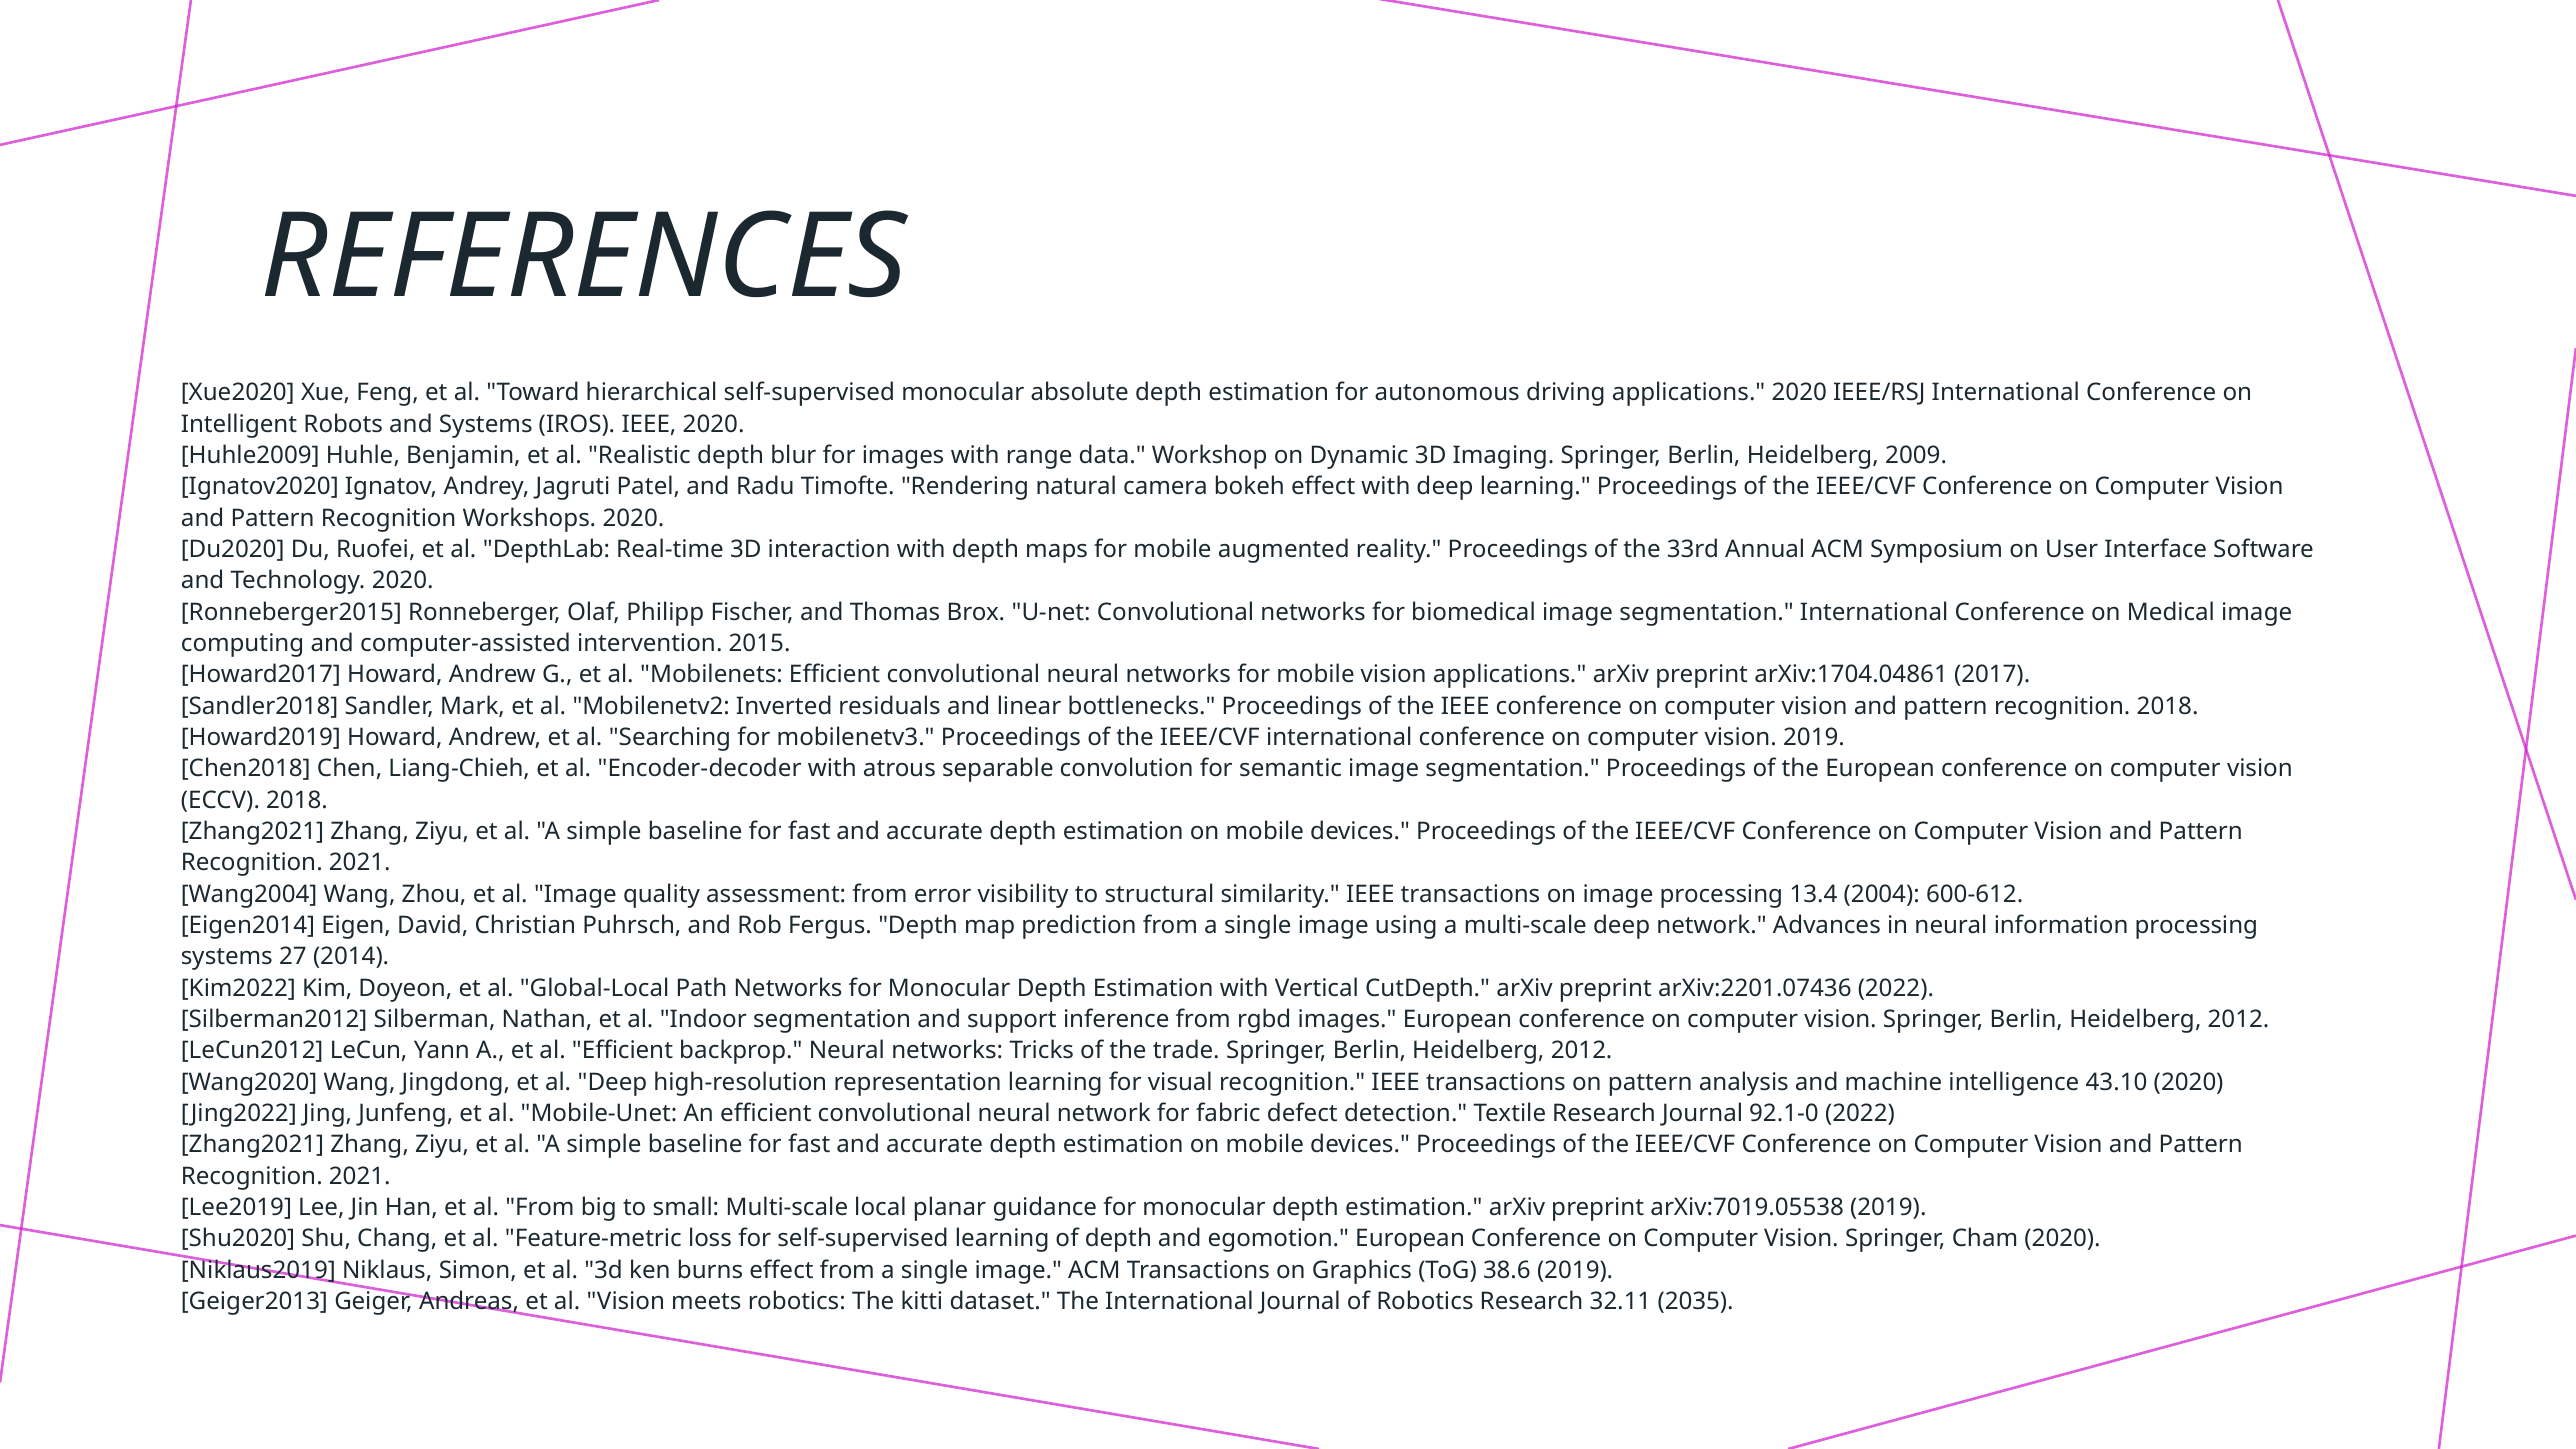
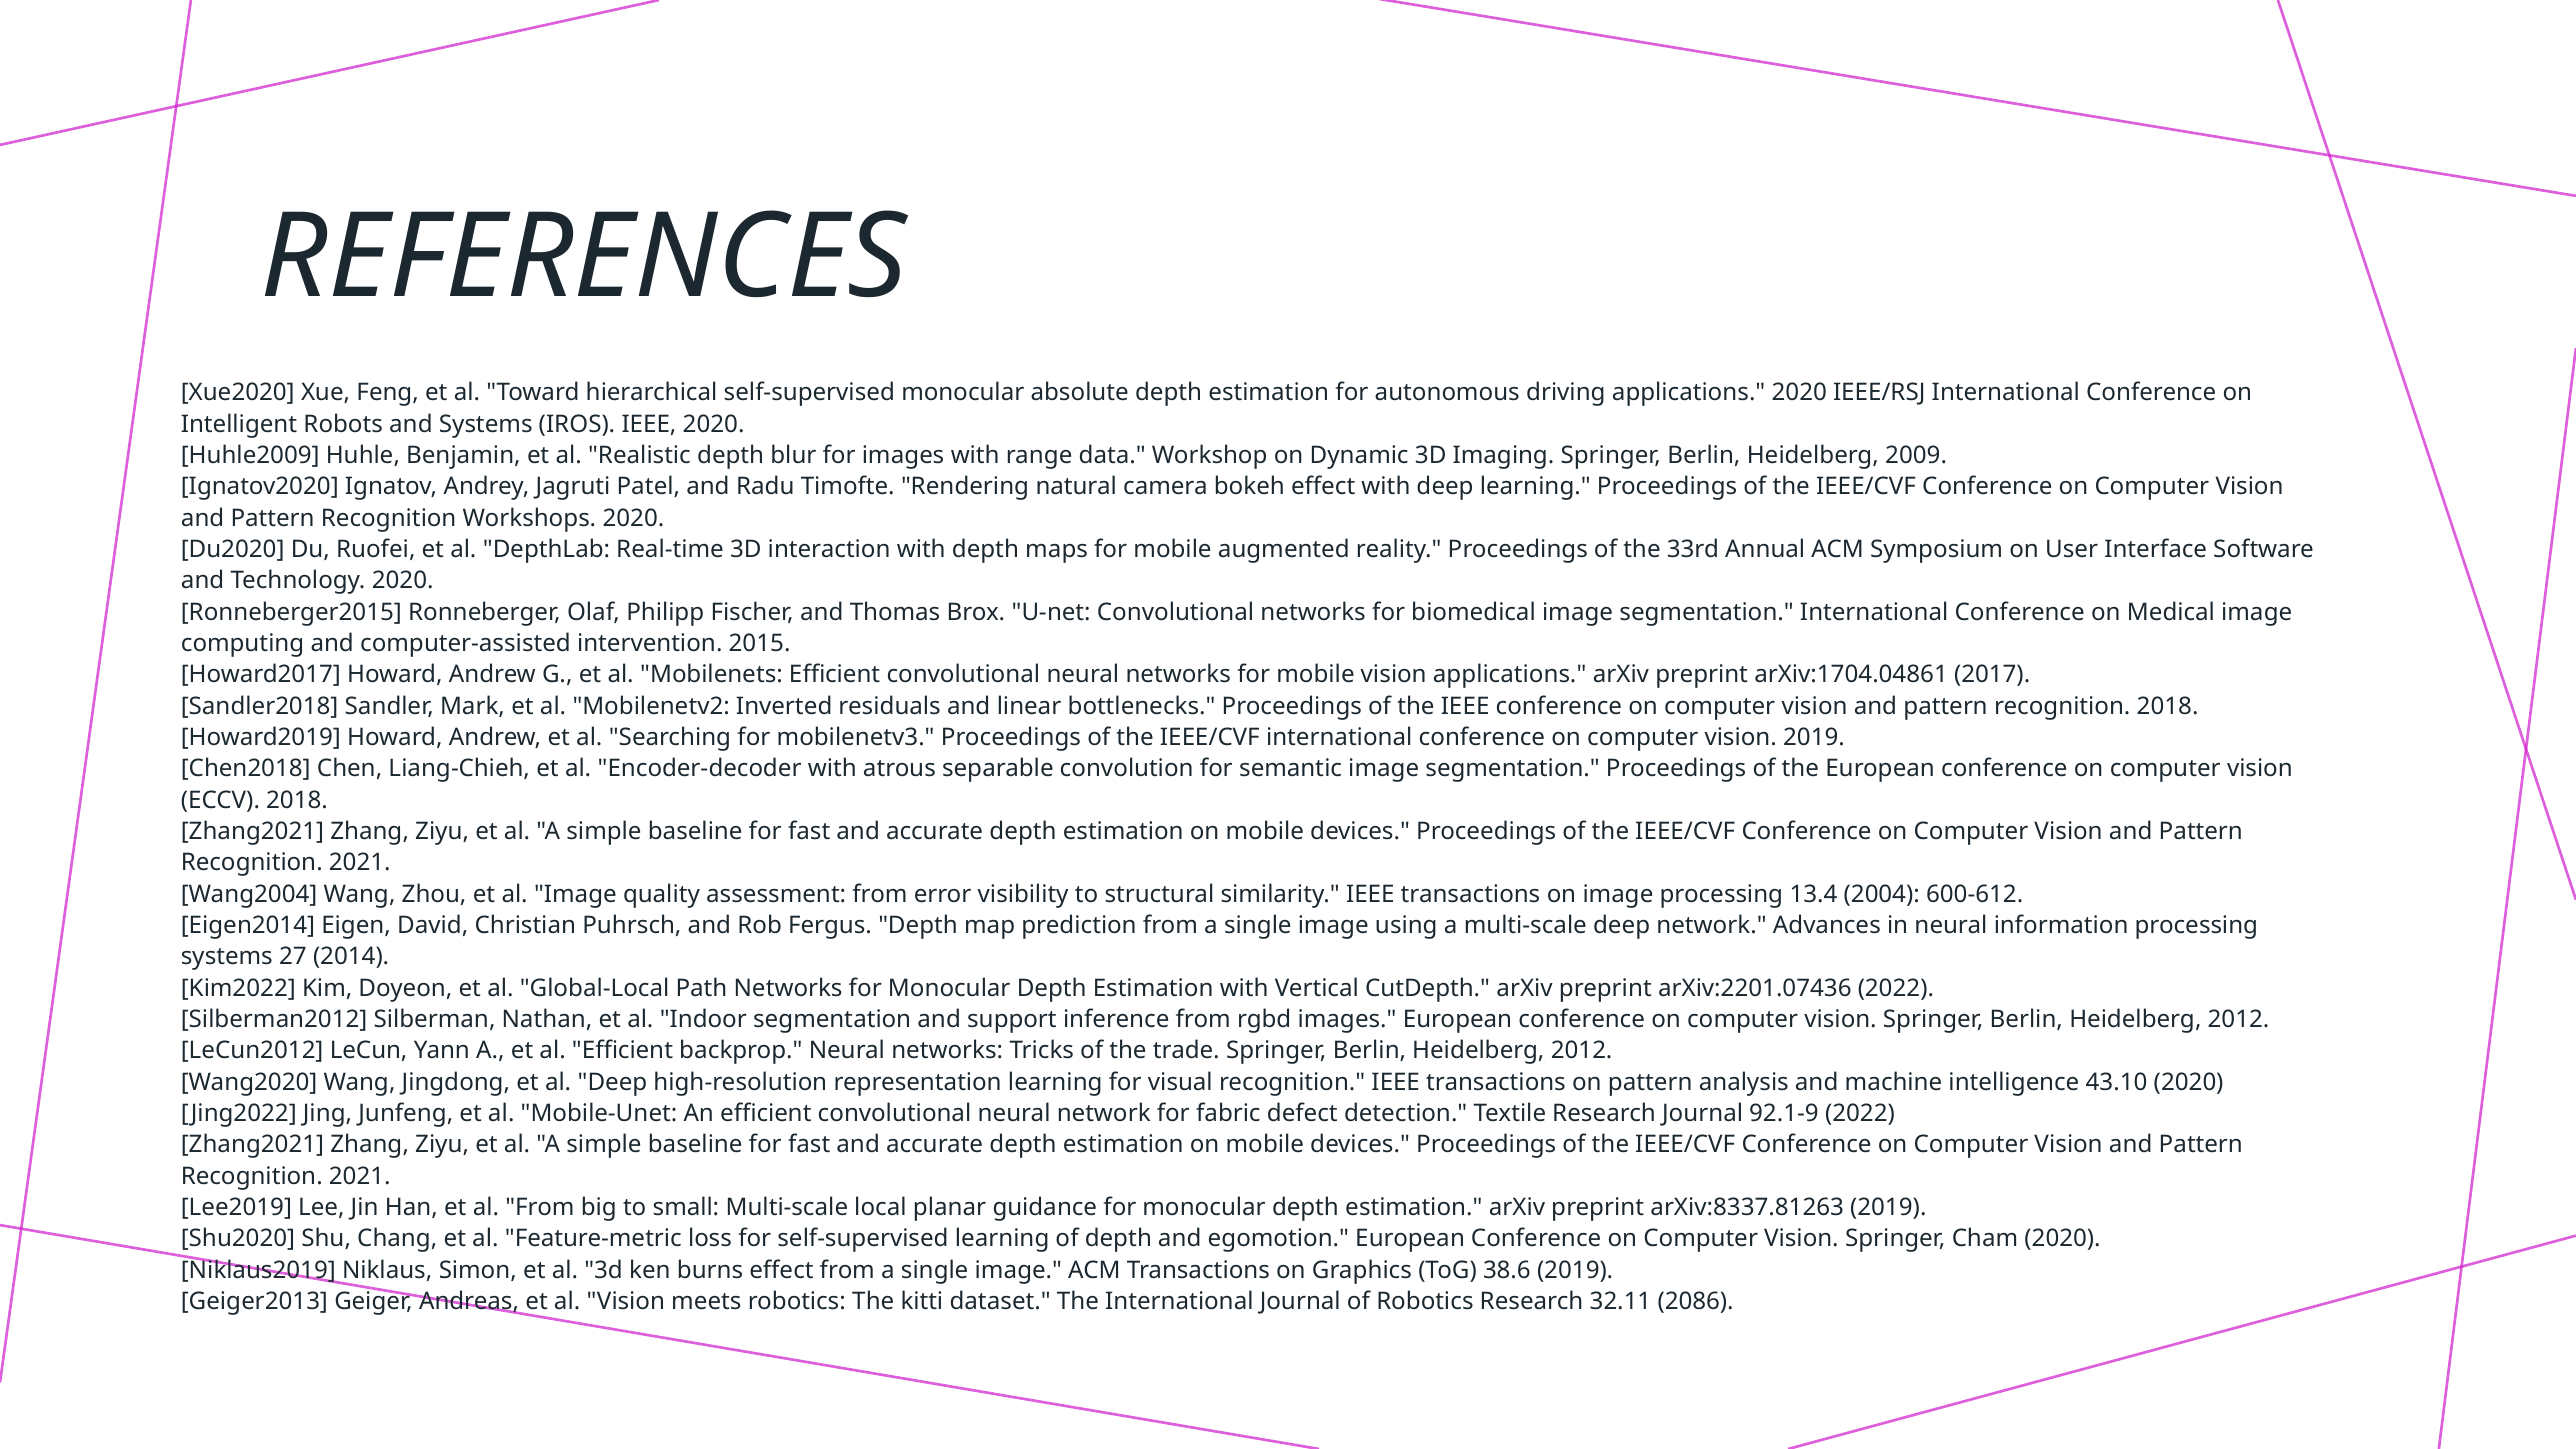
92.1-0: 92.1-0 -> 92.1-9 (1784, 1114)
arXiv:7019.05538: arXiv:7019.05538 -> arXiv:8337.81263 (1747, 1208)
2035: 2035 -> 2086 (1696, 1302)
